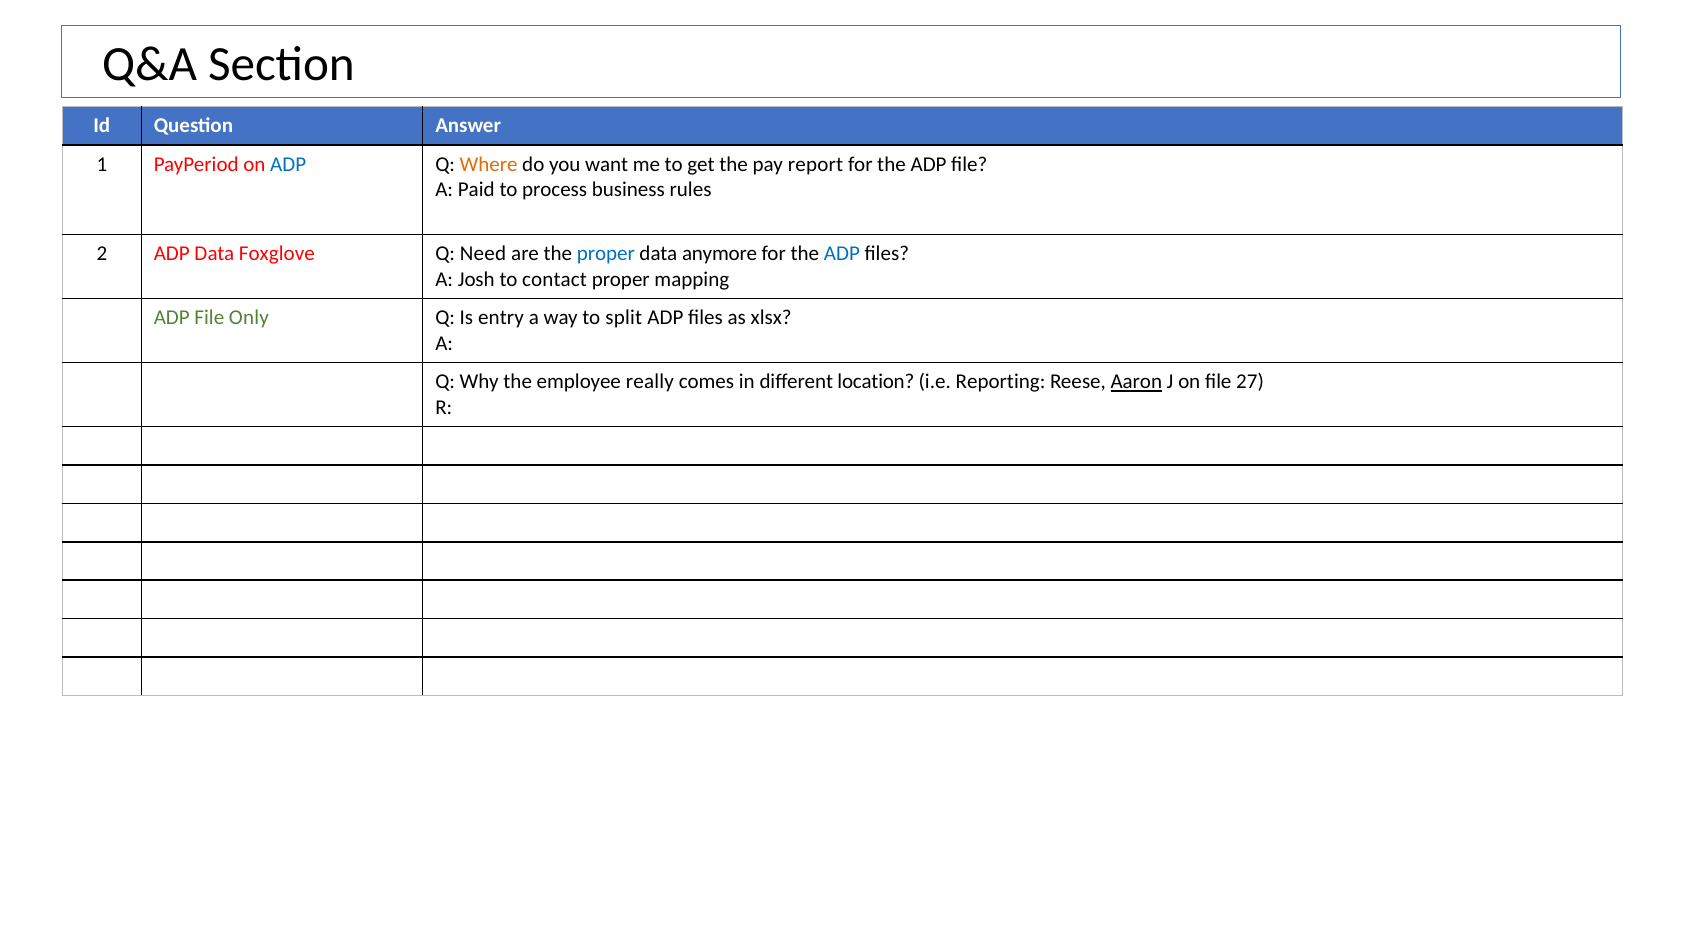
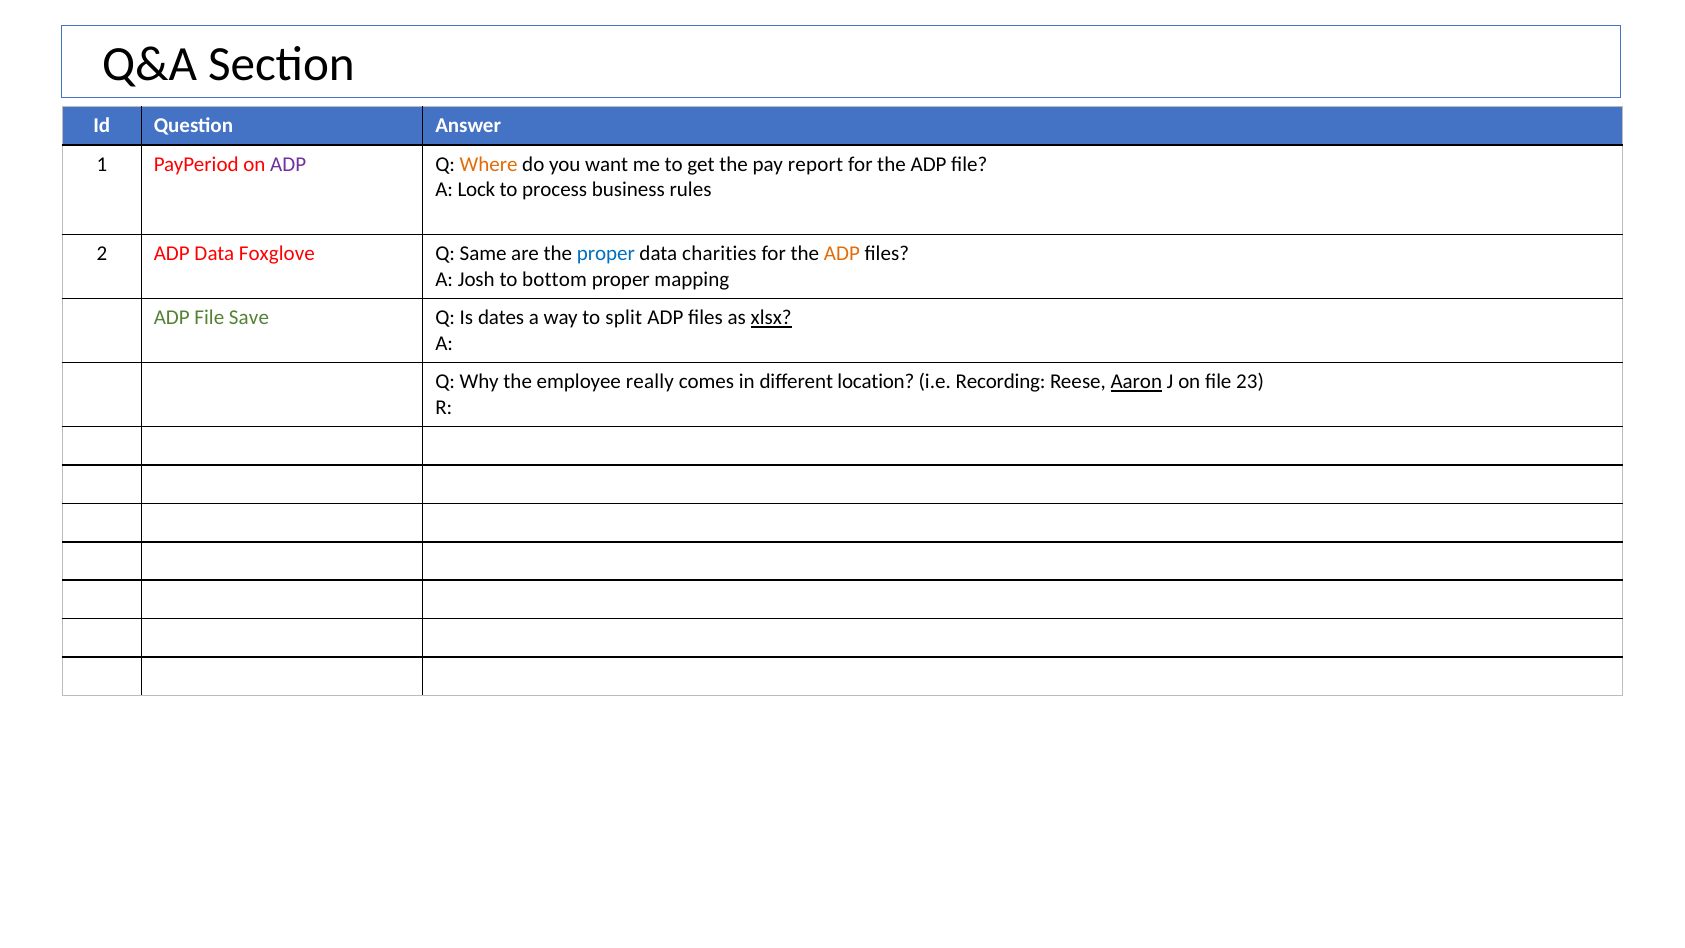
ADP colour: blue -> purple (288, 164)
Paid: Paid -> Lock (476, 190)
Need: Need -> Same (483, 254)
anymore: anymore -> charities (719, 254)
ADP colour: blue -> orange (842, 254)
contact: contact -> bottom (555, 280)
Only: Only -> Save (249, 318)
entry: entry -> dates (501, 318)
xlsx underline: none -> present (771, 318)
Reporting: Reporting -> Recording (1001, 382)
27: 27 -> 23 (1250, 382)
